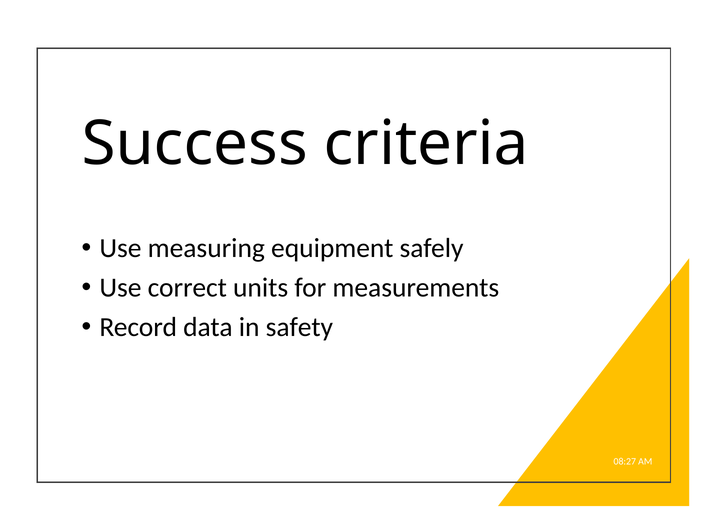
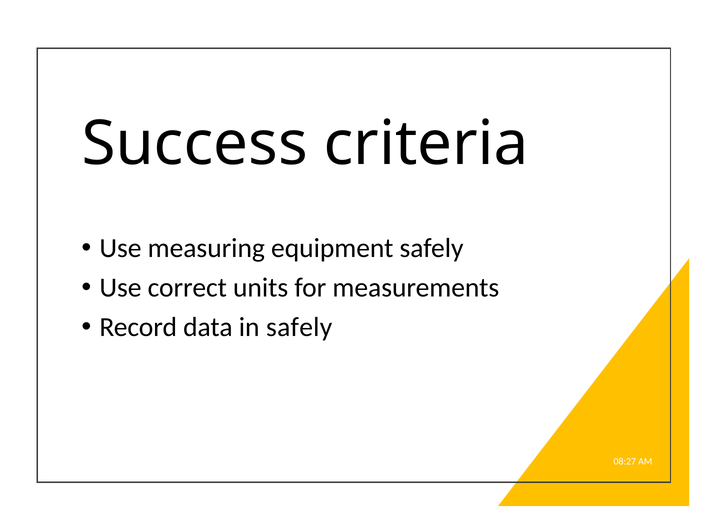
in safety: safety -> safely (299, 327)
